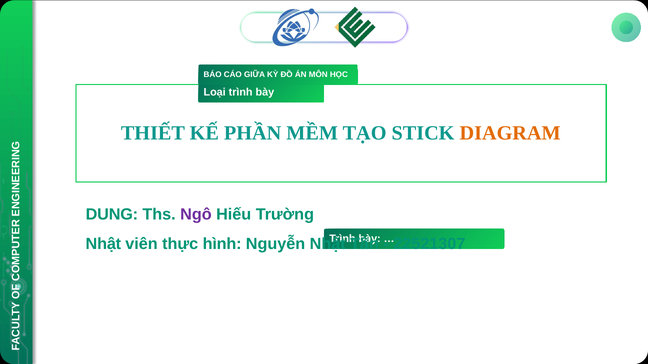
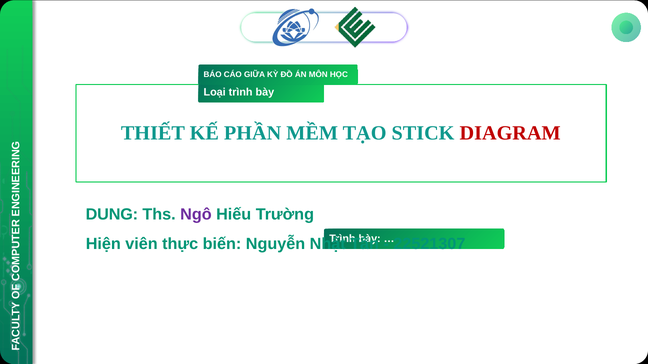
DIAGRAM colour: orange -> red (510, 133)
Nhật: Nhật -> Hiện (103, 244)
hình: hình -> biến (222, 244)
